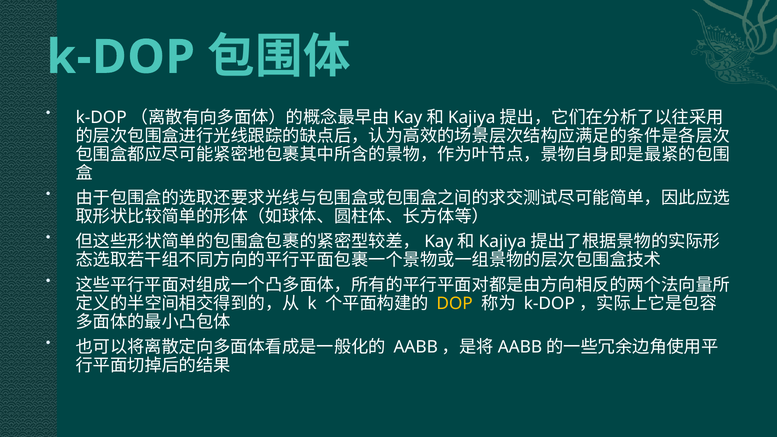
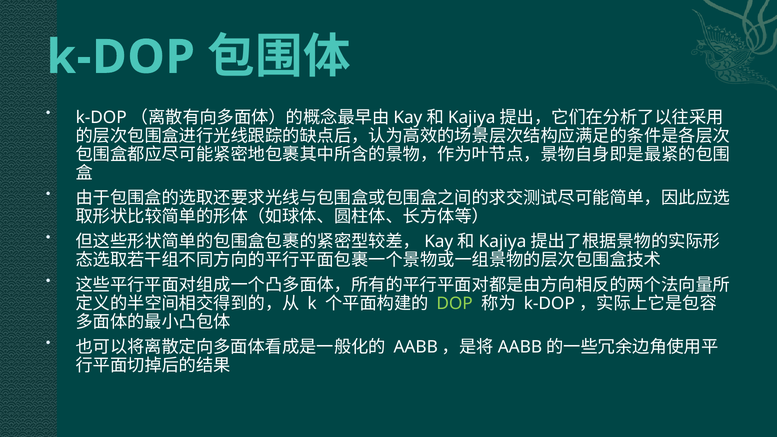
DOP colour: yellow -> light green (455, 304)
